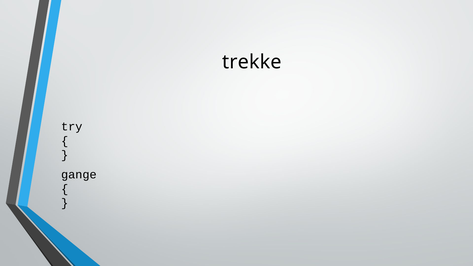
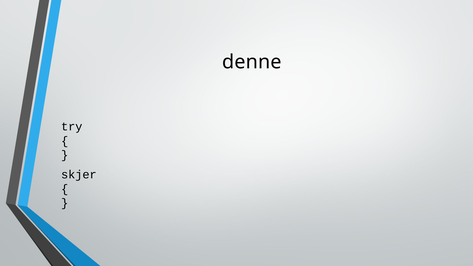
trekke: trekke -> denne (252, 62)
gange: gange -> skjer (79, 175)
